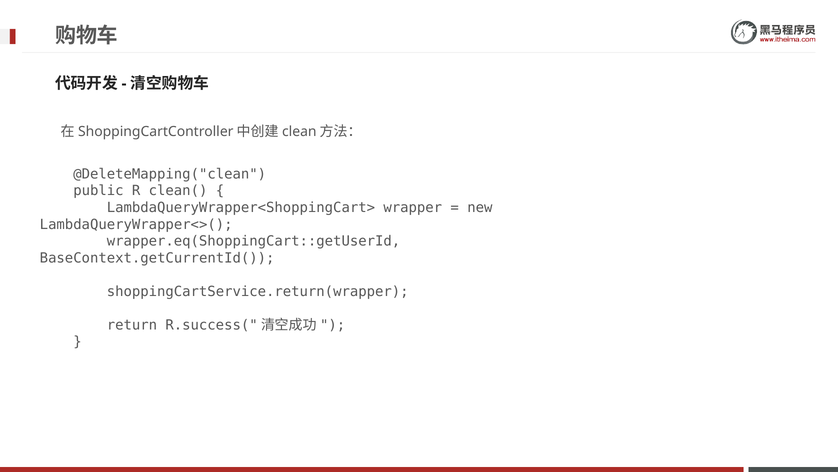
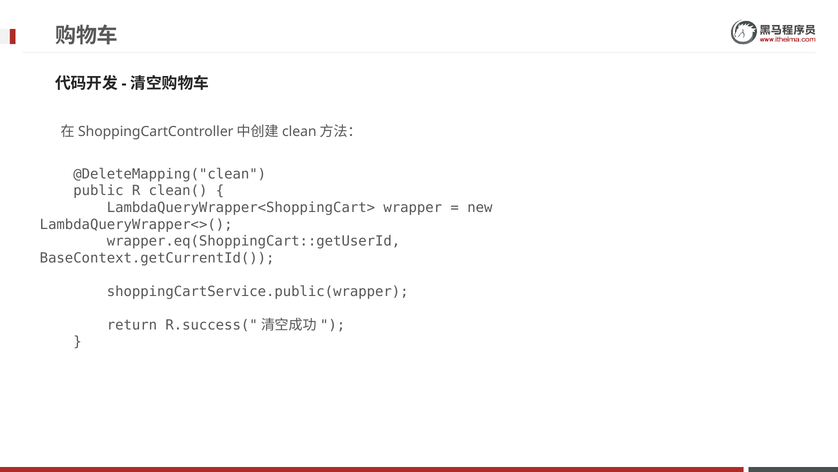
shoppingCartService.return(wrapper: shoppingCartService.return(wrapper -> shoppingCartService.public(wrapper (258, 291)
